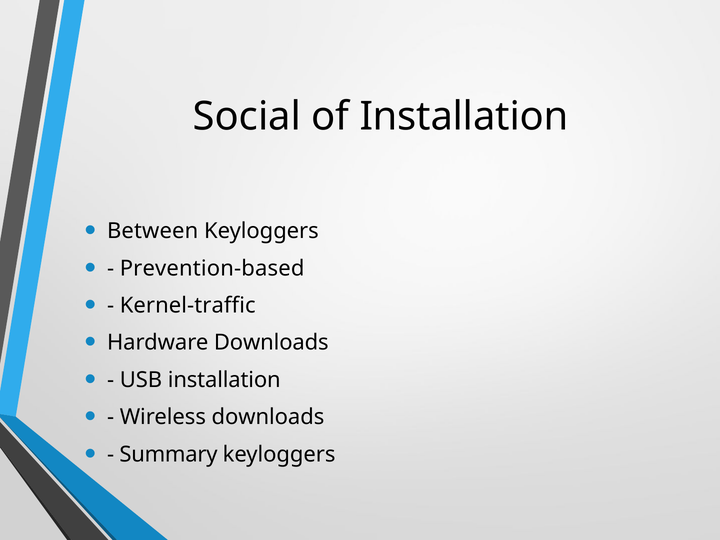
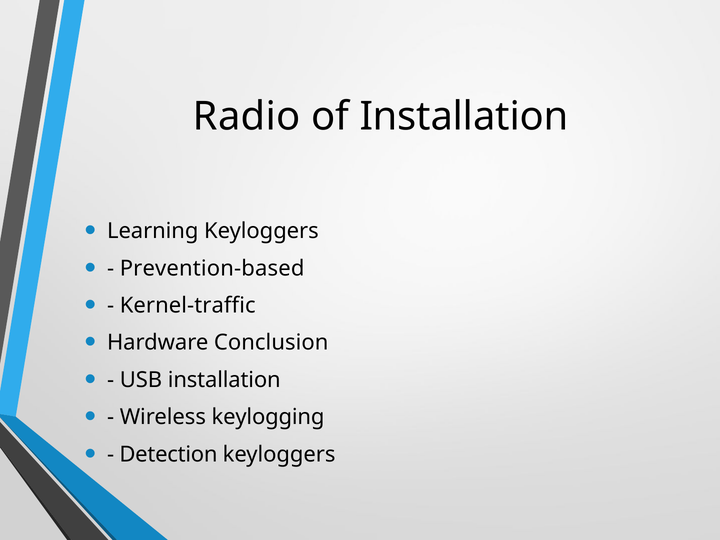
Social: Social -> Radio (247, 117)
Between: Between -> Learning (153, 231)
Hardware Downloads: Downloads -> Conclusion (271, 343)
Wireless downloads: downloads -> keylogging (268, 417)
Summary: Summary -> Detection (168, 454)
